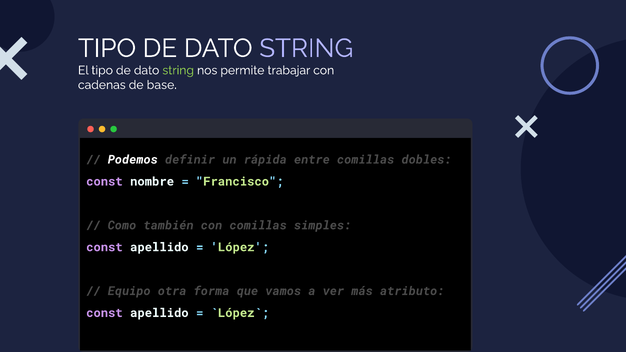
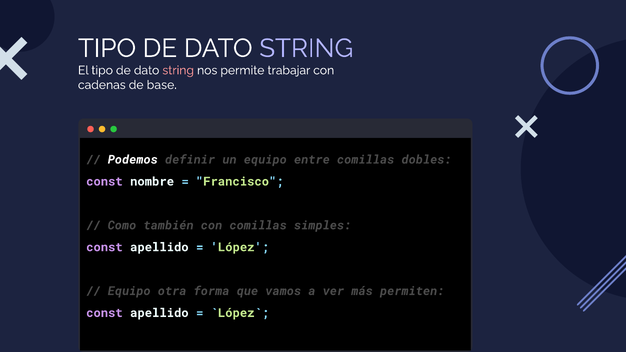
string colour: light green -> pink (178, 70)
un rápida: rápida -> equipo (265, 160)
atributo: atributo -> permiten (412, 291)
